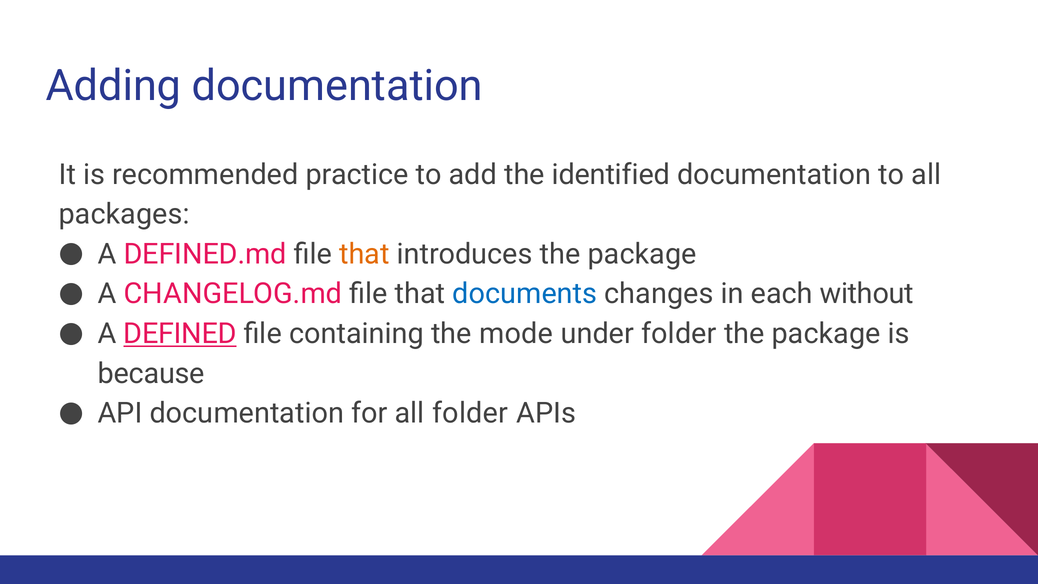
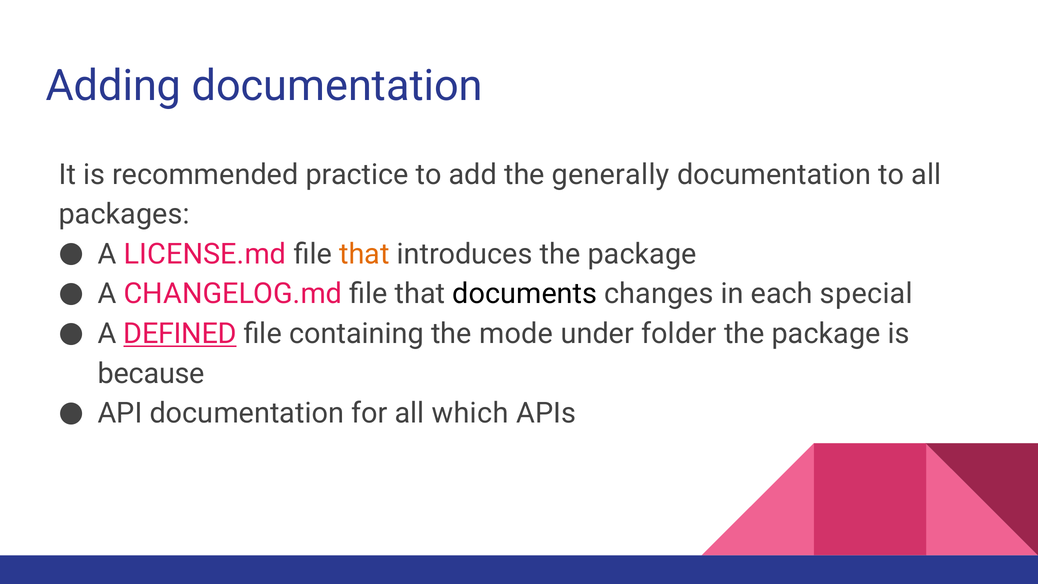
identified: identified -> generally (611, 174)
DEFINED.md: DEFINED.md -> LICENSE.md (205, 254)
documents colour: blue -> black (525, 294)
without: without -> special (866, 294)
all folder: folder -> which (470, 413)
